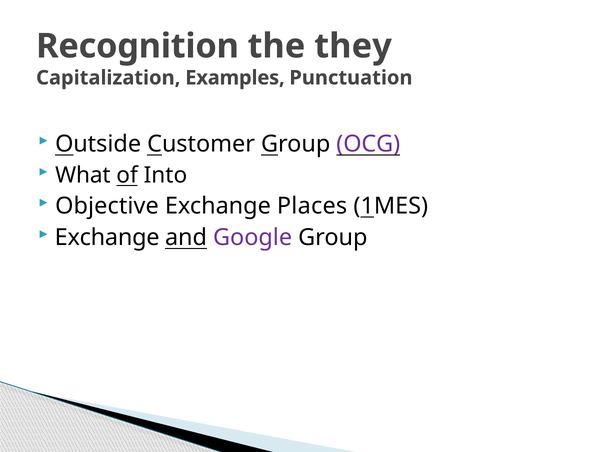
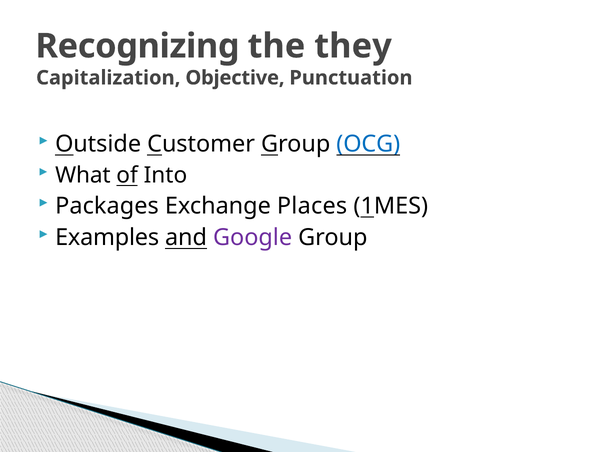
Recognition: Recognition -> Recognizing (138, 46)
Examples: Examples -> Objective (235, 78)
OCG colour: purple -> blue (368, 144)
Objective: Objective -> Packages (107, 206)
Exchange: Exchange -> Examples (107, 238)
